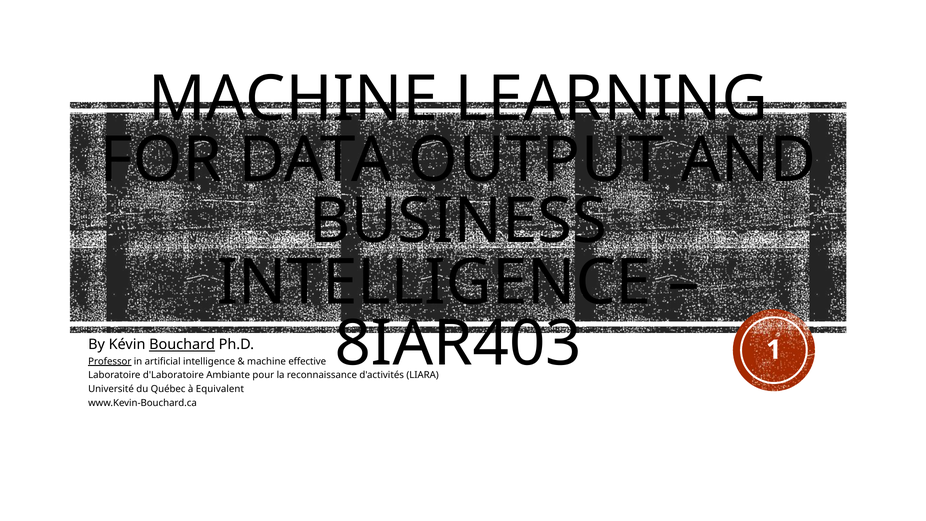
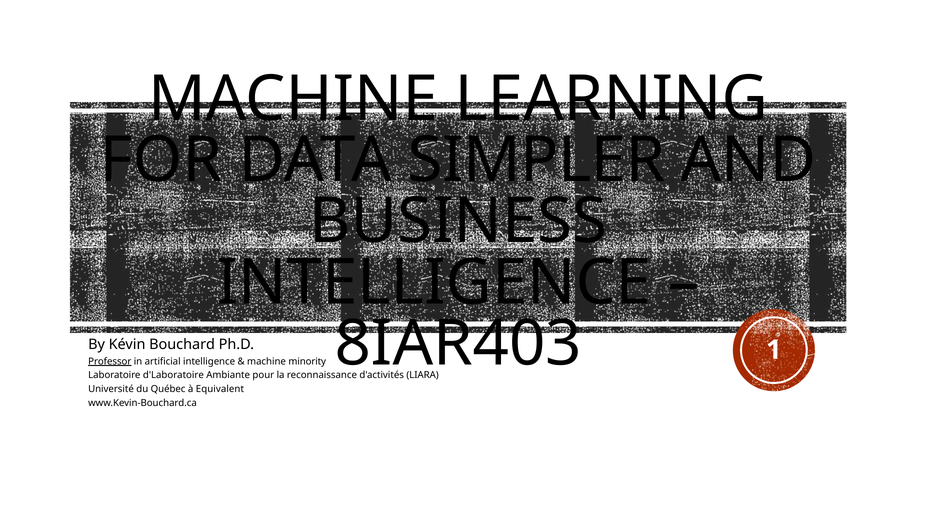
OUTPUT: OUTPUT -> SIMPLER (537, 160)
Bouchard underline: present -> none (182, 345)
effective: effective -> minority (307, 361)
